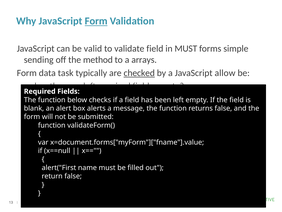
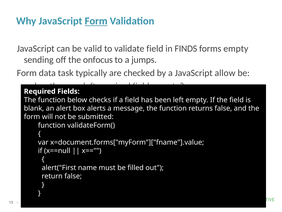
in MUST: MUST -> FINDS (186, 48)
forms simple: simple -> empty (236, 48)
method: method -> onfocus (98, 60)
arrays: arrays -> jumps (144, 60)
checked underline: present -> none (139, 73)
